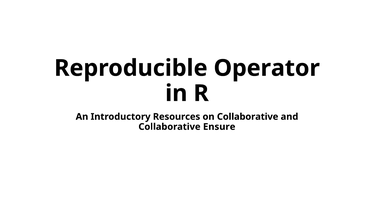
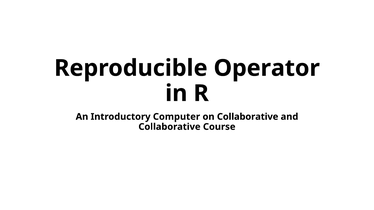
Resources: Resources -> Computer (176, 117)
Ensure: Ensure -> Course (219, 127)
